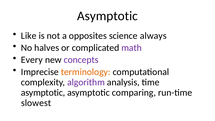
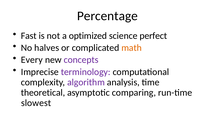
Asymptotic: Asymptotic -> Percentage (107, 16)
Like: Like -> Fast (29, 36)
opposites: opposites -> optimized (88, 36)
always: always -> perfect (153, 36)
math colour: purple -> orange (132, 48)
terminology colour: orange -> purple (86, 72)
asymptotic: asymptotic -> theoretical (43, 92)
